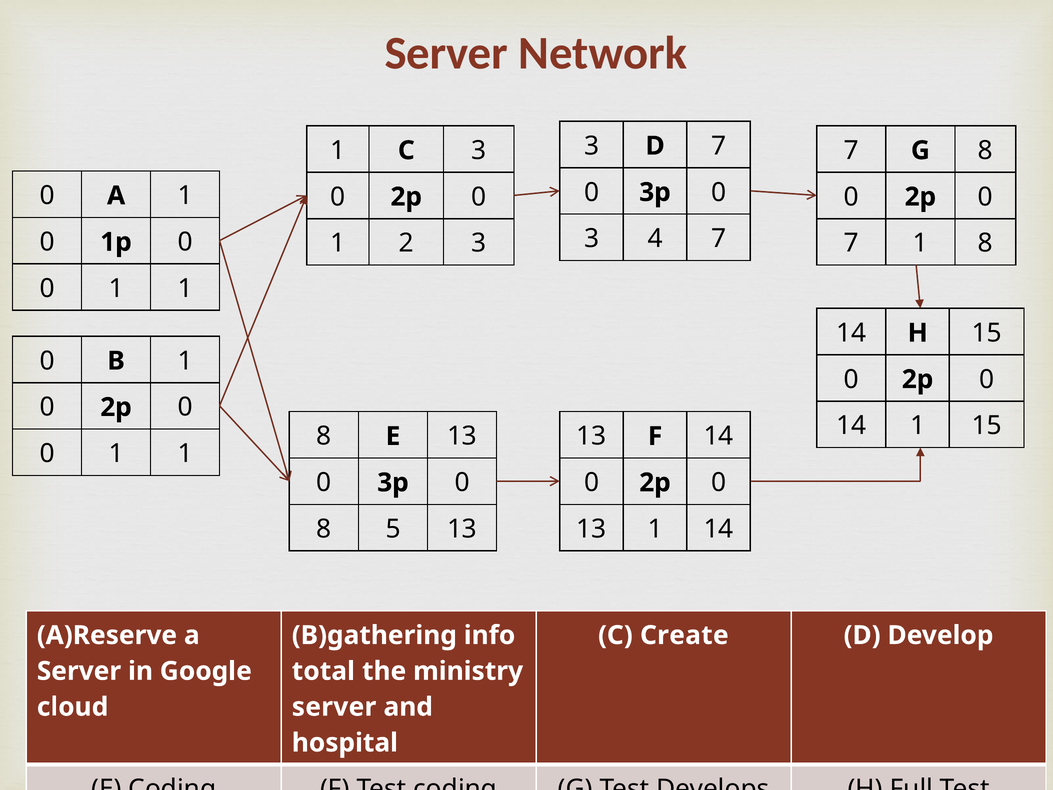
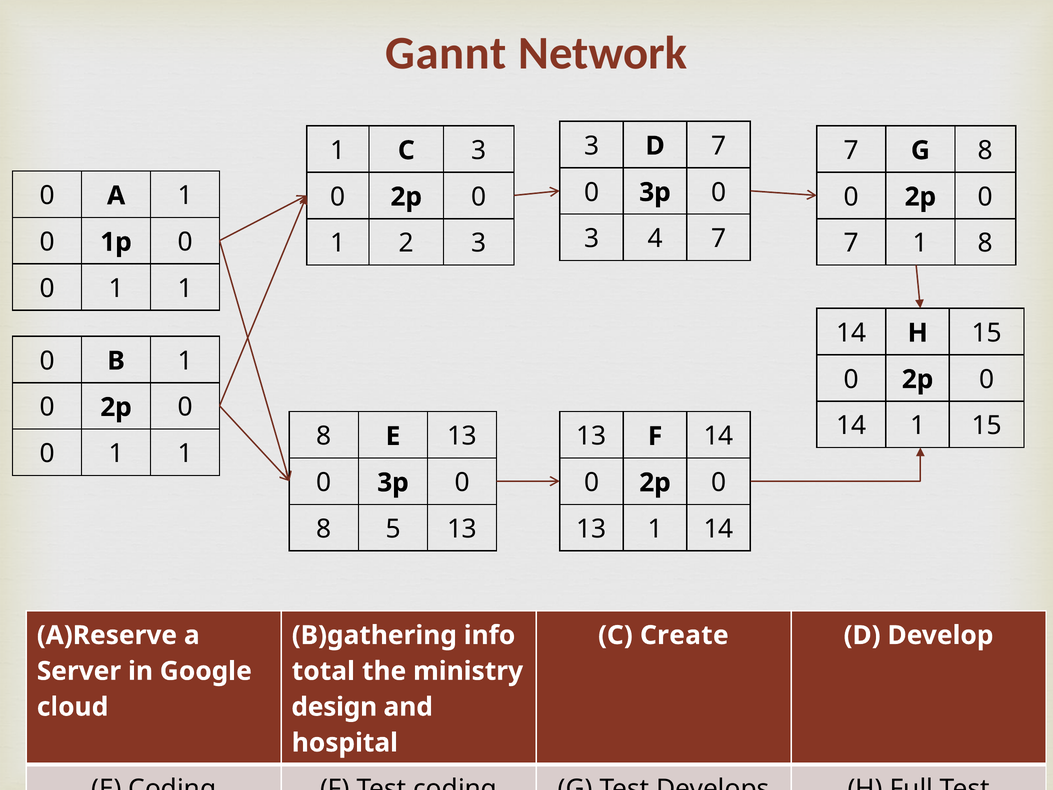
Server: Server -> Gannt (446, 53)
server: server -> design (334, 707)
